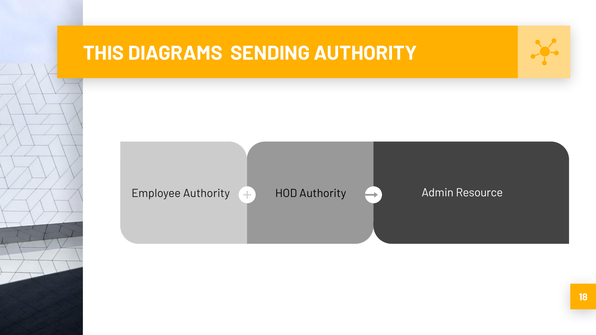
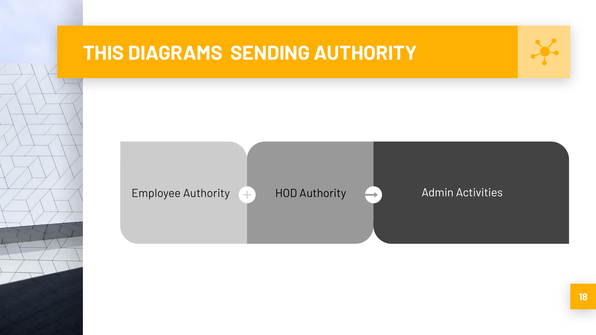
Resource: Resource -> Activities (479, 193)
